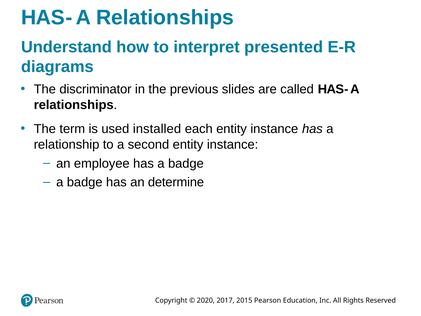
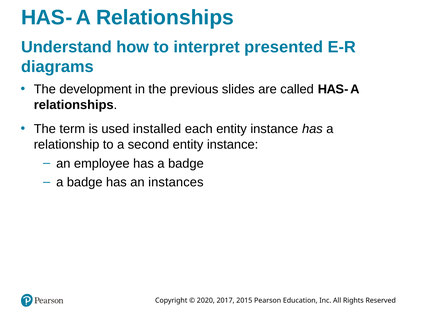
discriminator: discriminator -> development (96, 89)
determine: determine -> instances (176, 182)
